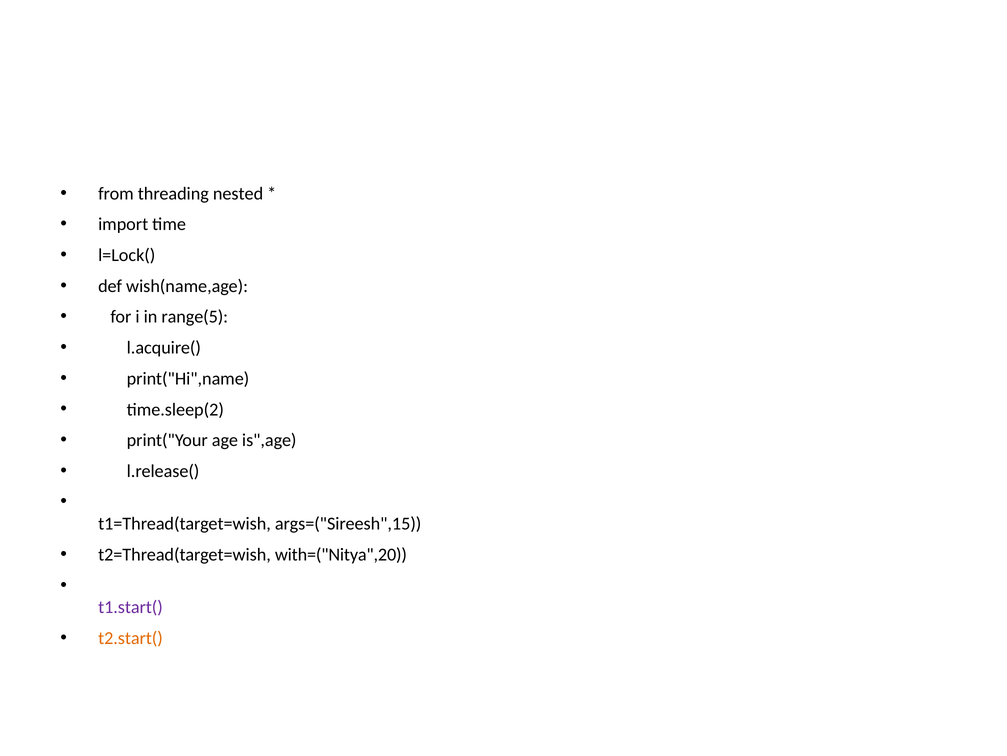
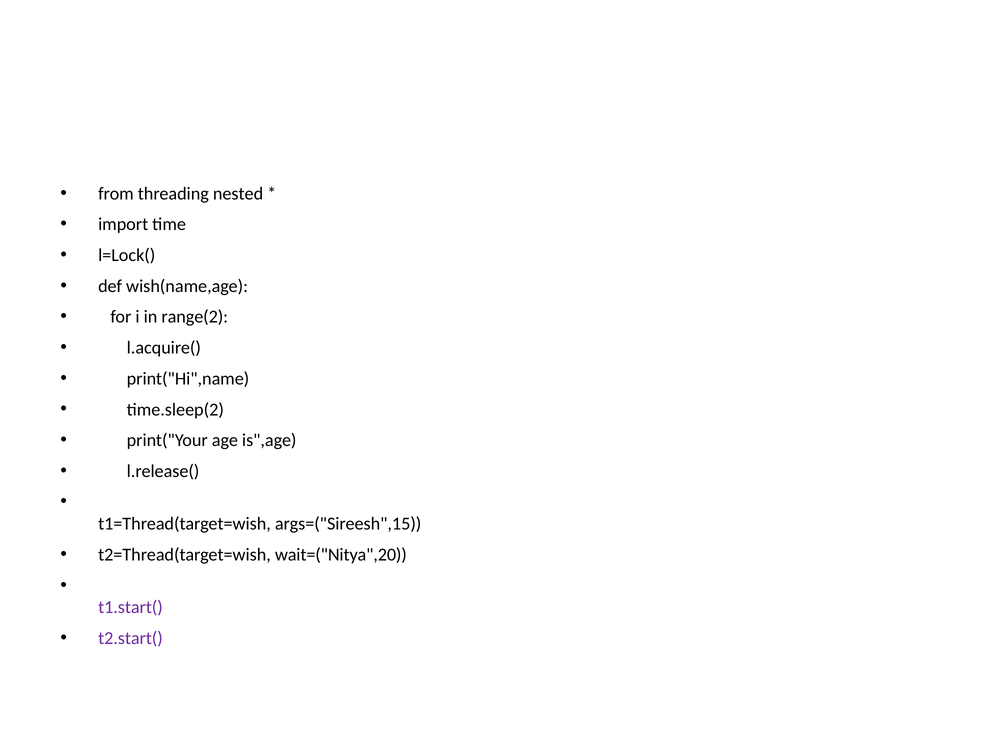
range(5: range(5 -> range(2 (195, 317)
with=("Nitya",20: with=("Nitya",20 -> wait=("Nitya",20 (341, 554)
t2.start( colour: orange -> purple (131, 638)
